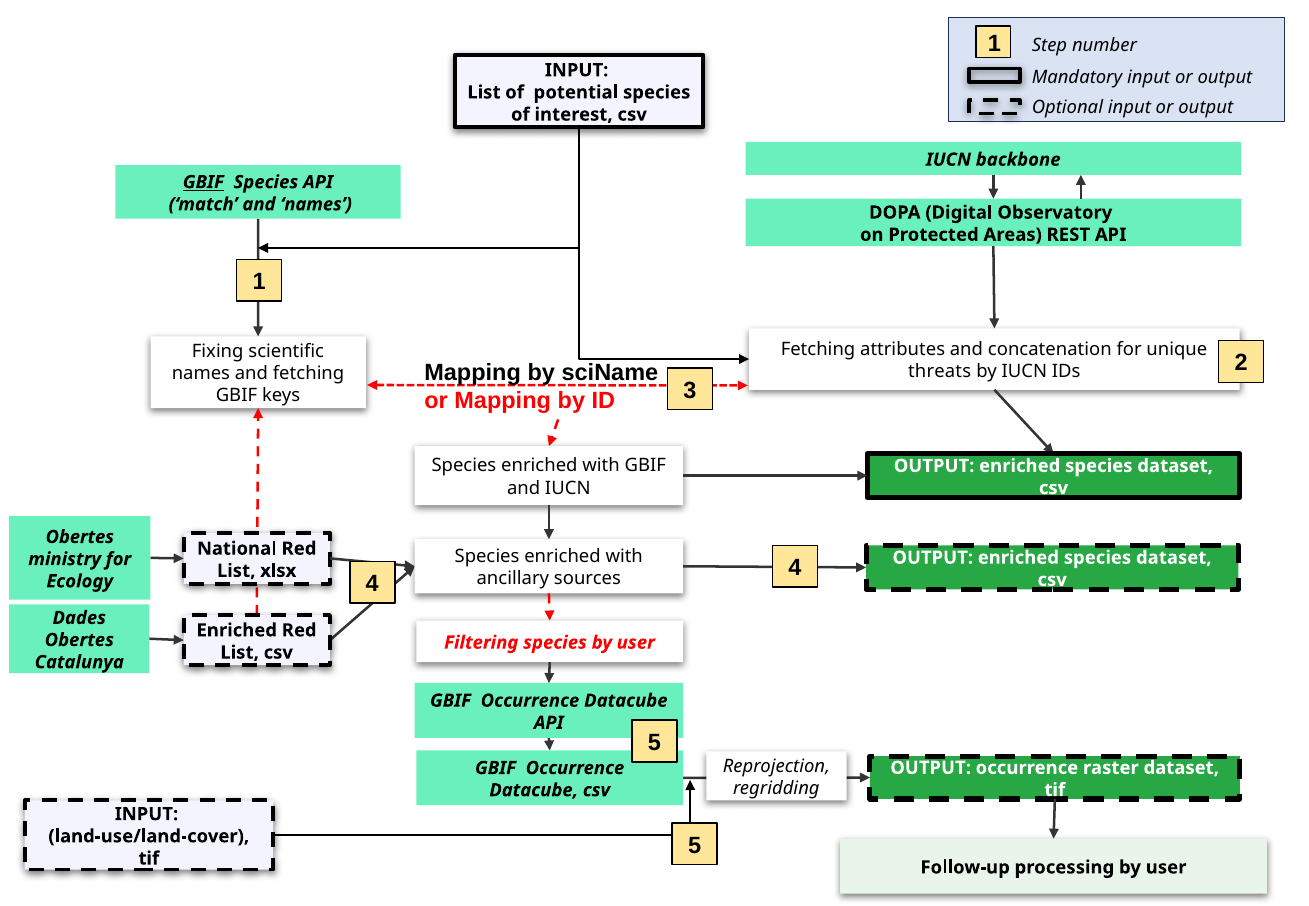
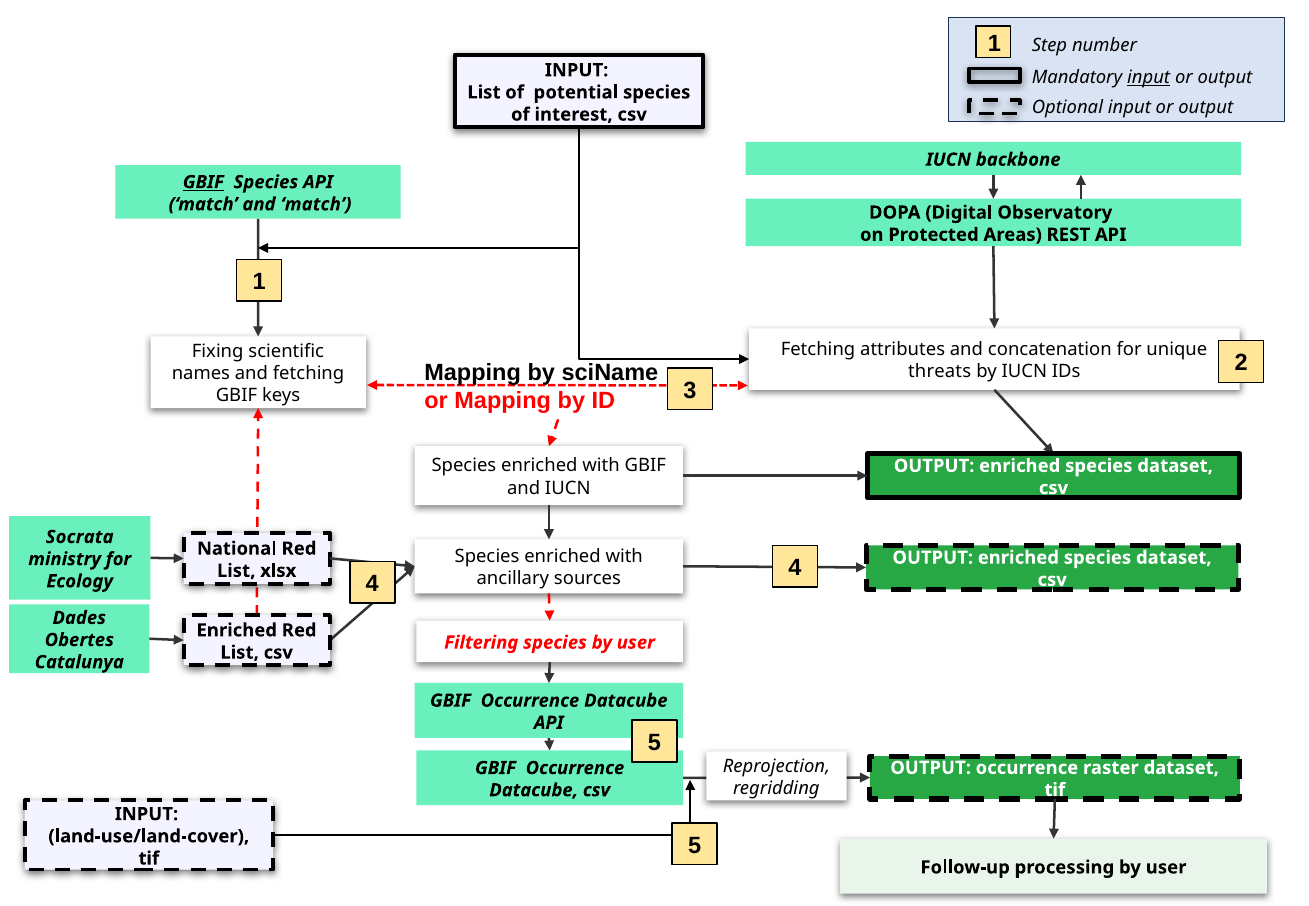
input underline: none -> present (1149, 78)
and names: names -> match (316, 204)
Obertes: Obertes -> Socrata (80, 537)
